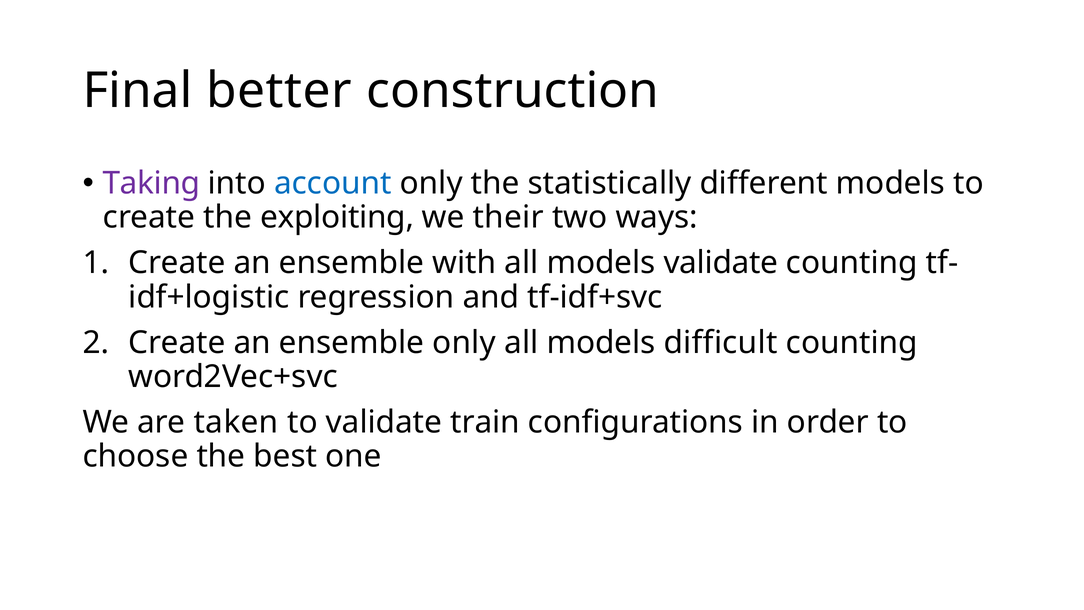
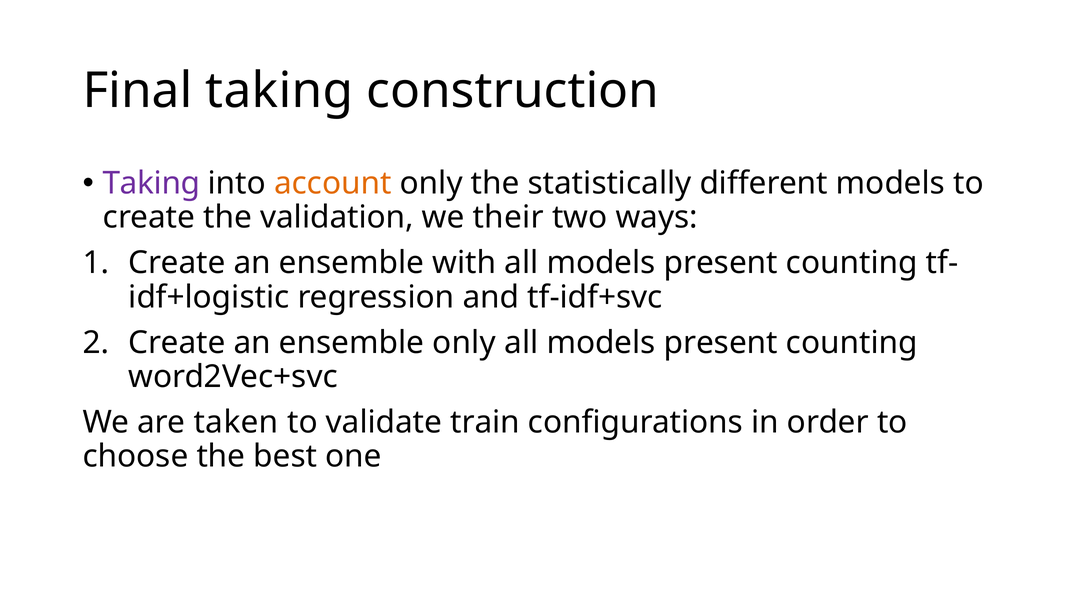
Final better: better -> taking (279, 91)
account colour: blue -> orange (333, 183)
exploiting: exploiting -> validation (337, 217)
with all models validate: validate -> present (721, 263)
difficult: difficult -> present (721, 342)
